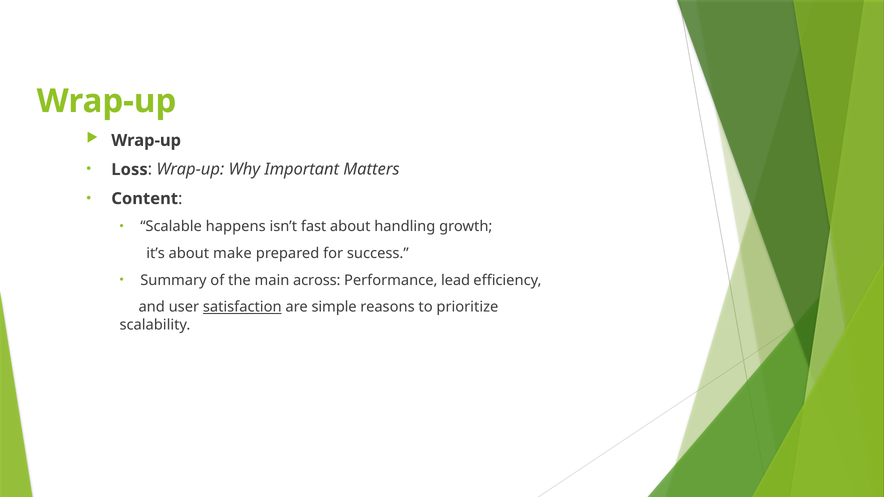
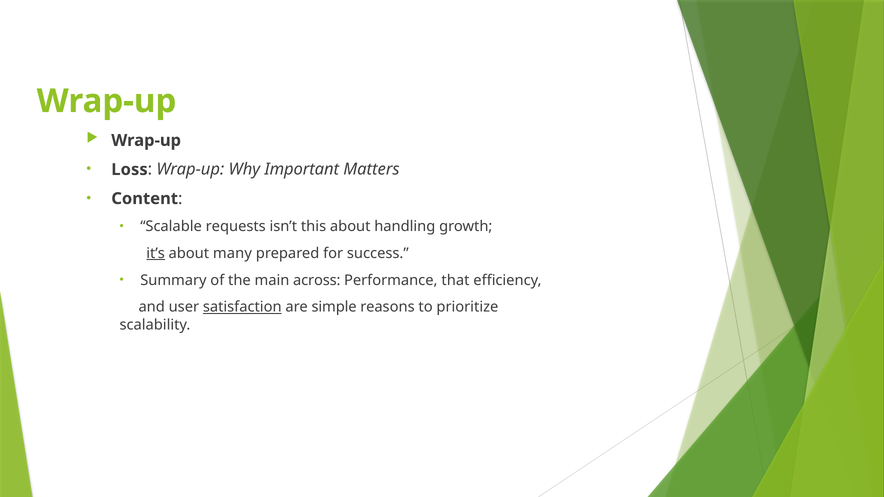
happens: happens -> requests (236, 227)
fast: fast -> this (314, 227)
it’s underline: none -> present (156, 253)
make: make -> many (232, 253)
lead: lead -> that (455, 280)
